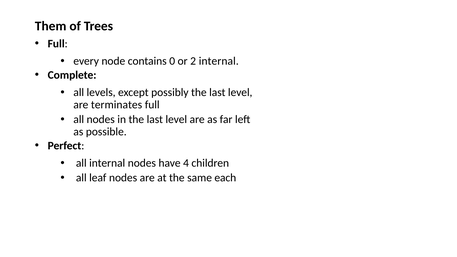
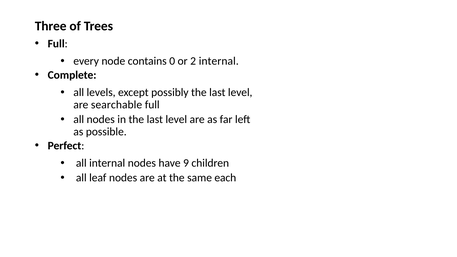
Them: Them -> Three (51, 26)
terminates: terminates -> searchable (117, 105)
4: 4 -> 9 (186, 163)
